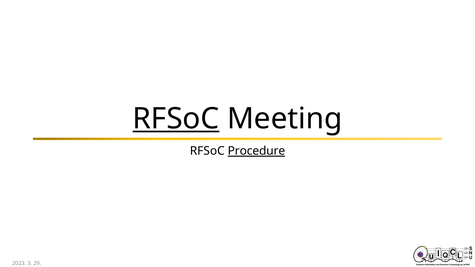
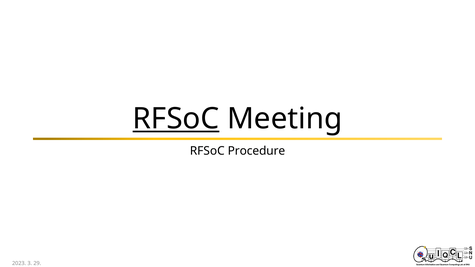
Procedure underline: present -> none (256, 151)
